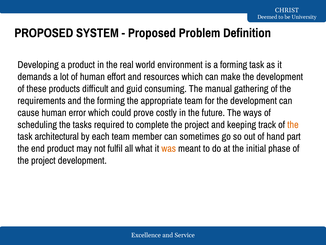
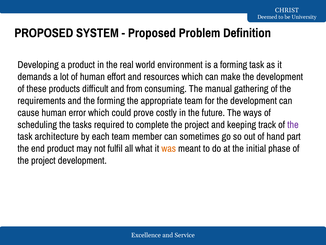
guid: guid -> from (134, 89)
the colour: orange -> purple (293, 124)
architectural: architectural -> architecture (57, 136)
